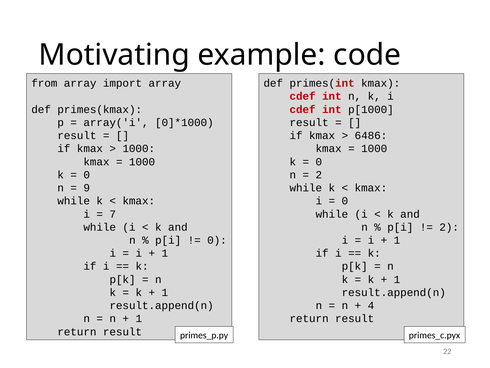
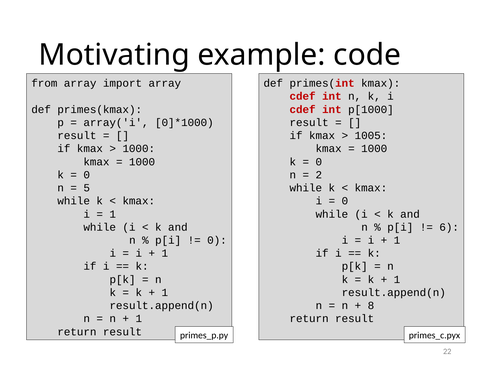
6486: 6486 -> 1005 (371, 135)
9: 9 -> 5 (87, 188)
7: 7 -> 1 (113, 214)
2: 2 -> 6 (449, 227)
4: 4 -> 8 (371, 305)
